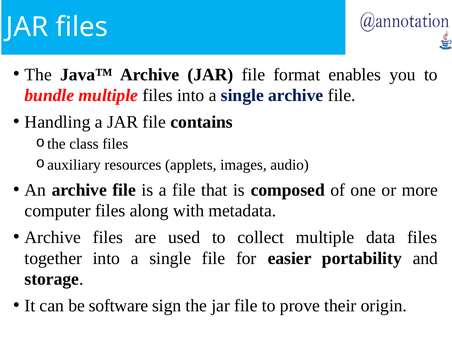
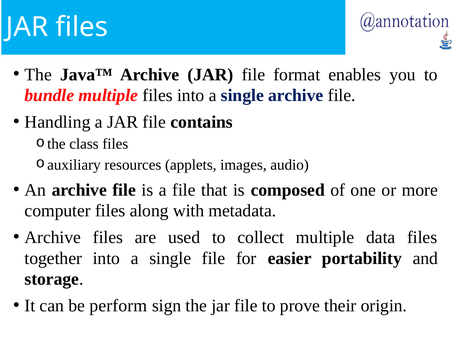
software: software -> perform (118, 306)
